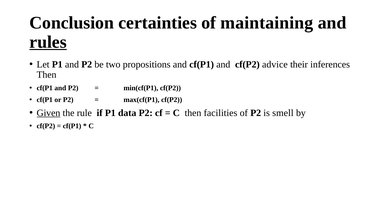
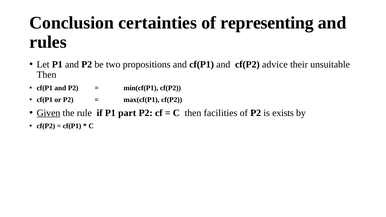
maintaining: maintaining -> representing (267, 23)
rules underline: present -> none (48, 42)
inferences: inferences -> unsuitable (330, 64)
data: data -> part (127, 113)
smell: smell -> exists (283, 113)
